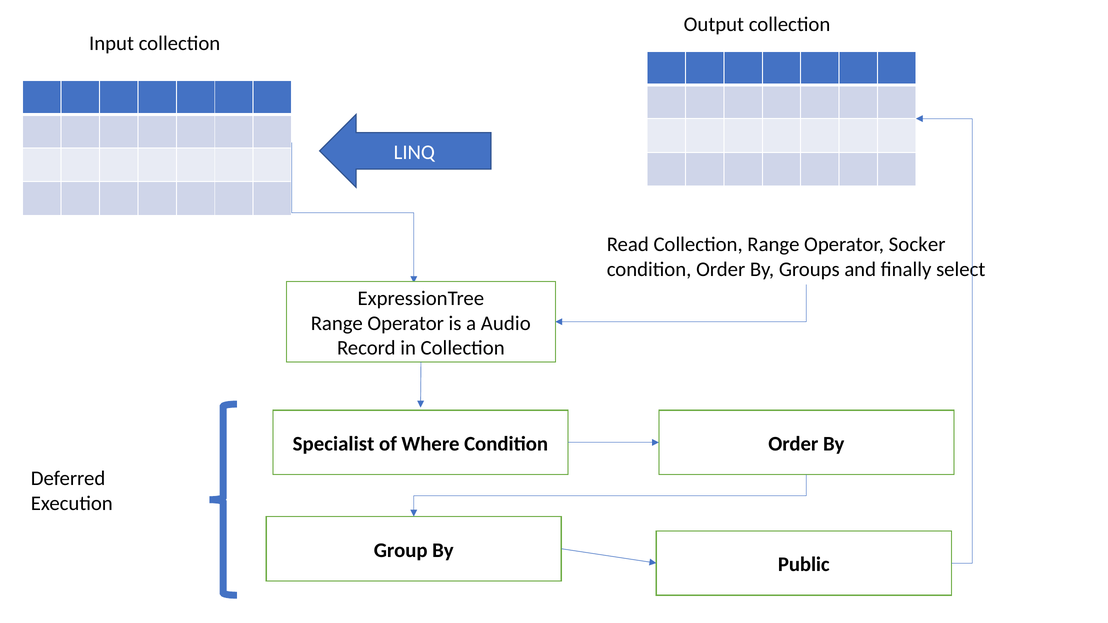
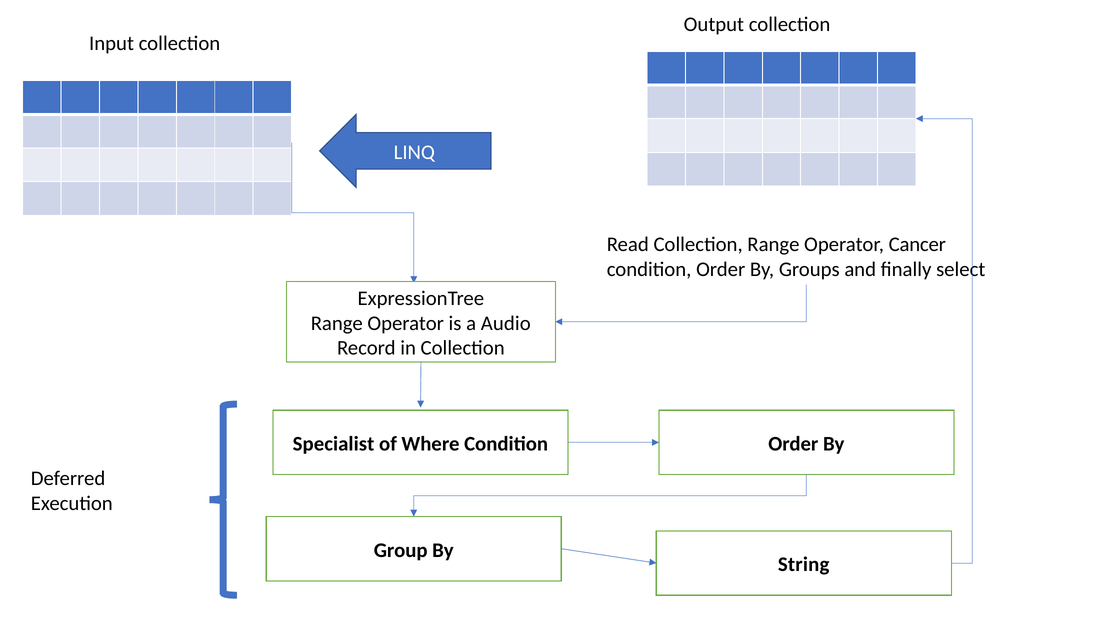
Socker: Socker -> Cancer (917, 244)
Public: Public -> String (804, 565)
